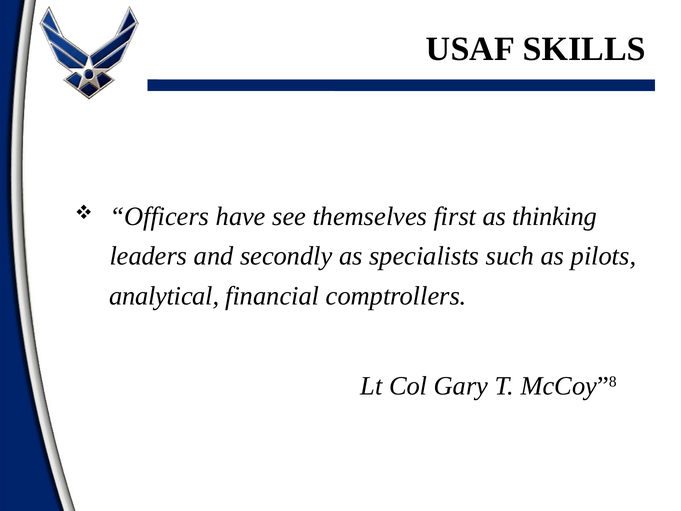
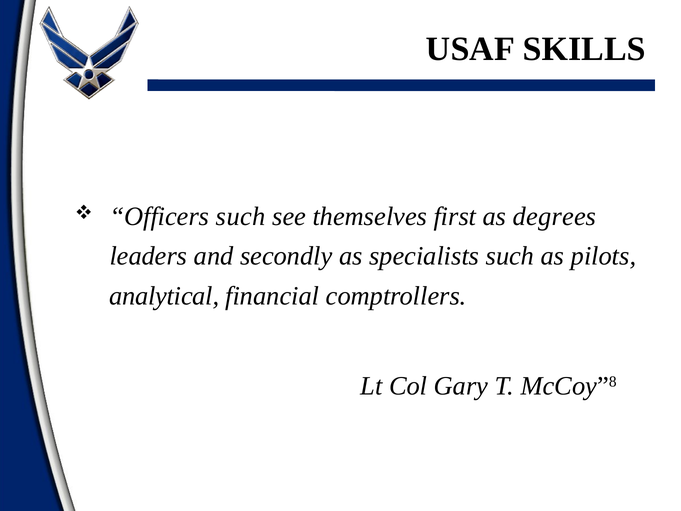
Officers have: have -> such (241, 216)
thinking: thinking -> degrees (555, 216)
